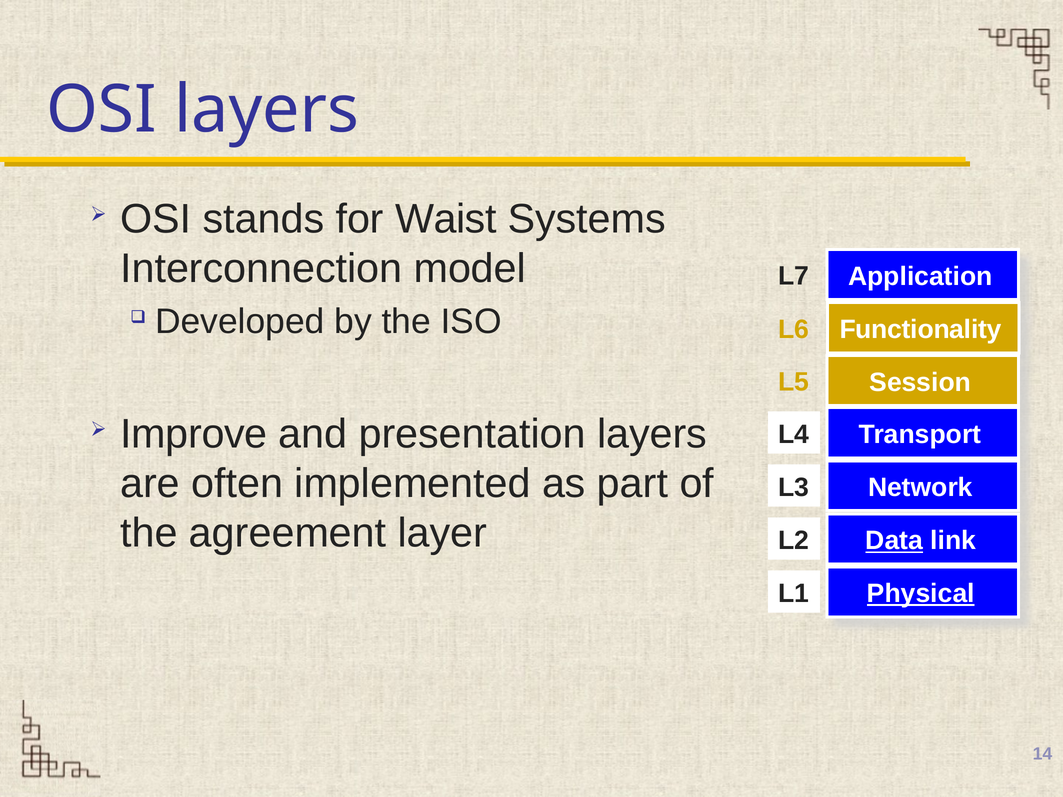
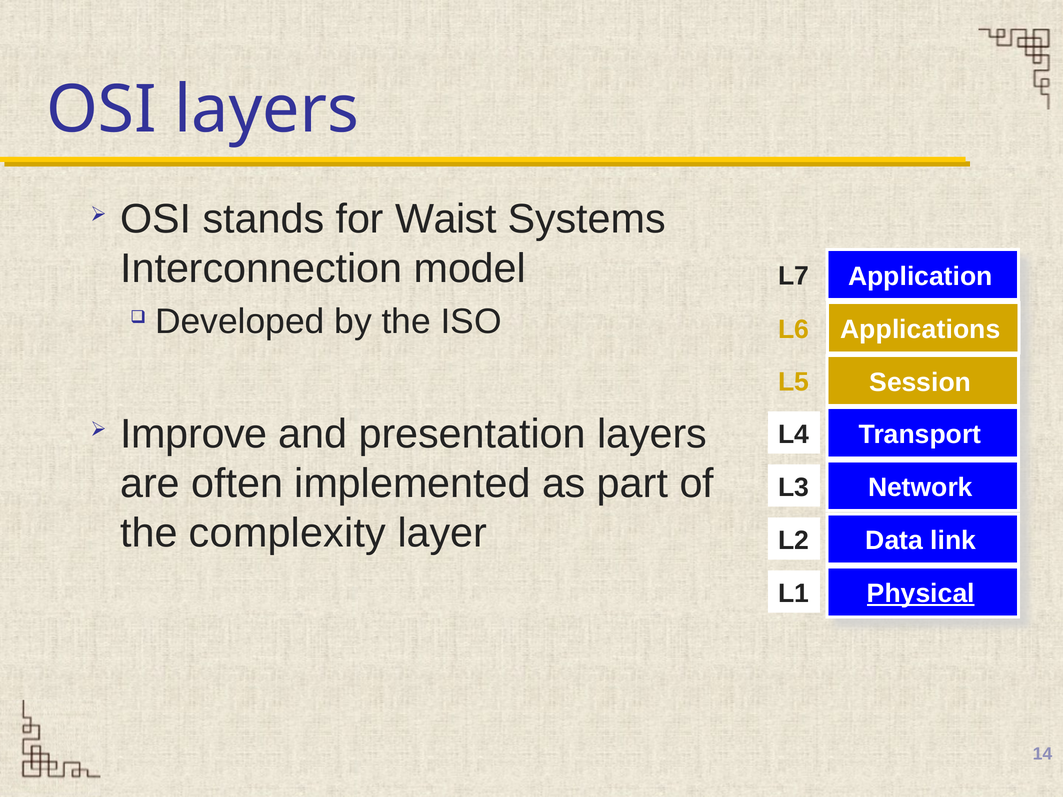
Functionality: Functionality -> Applications (920, 330)
agreement: agreement -> complexity (288, 533)
Data underline: present -> none (894, 541)
